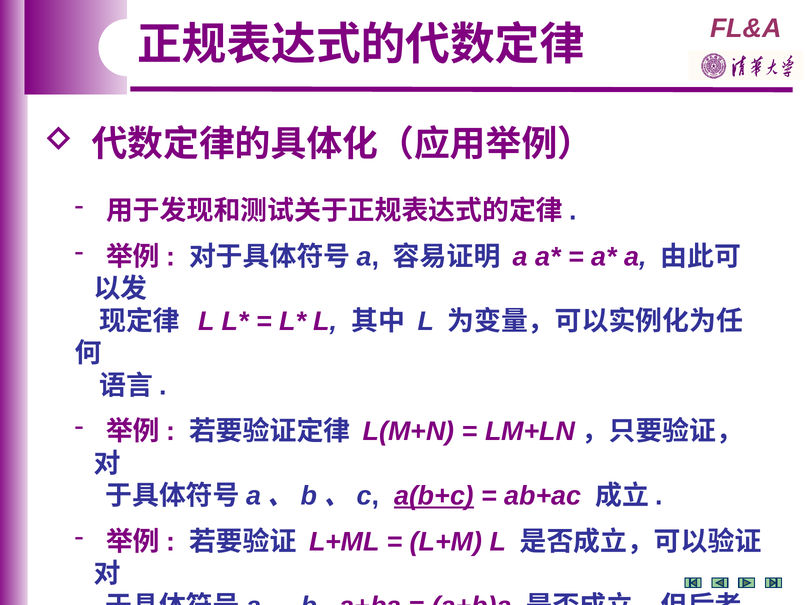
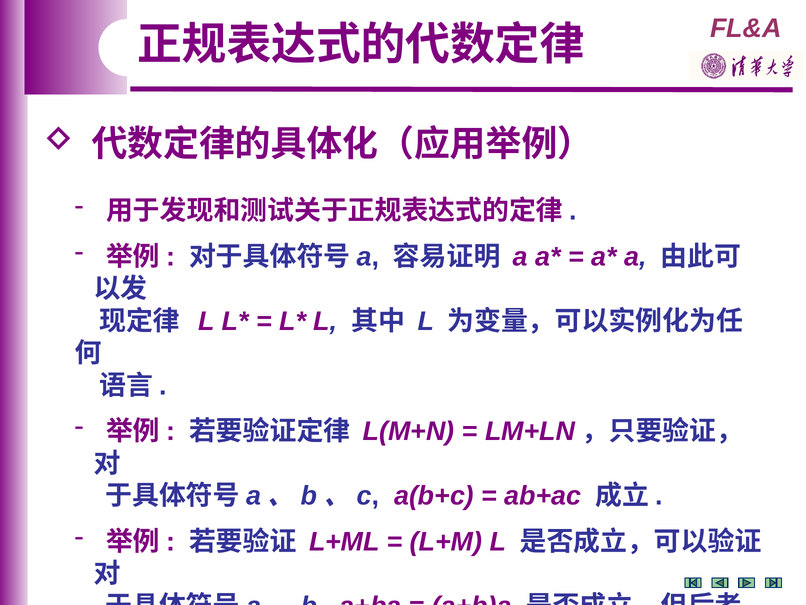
a(b+c underline: present -> none (434, 496)
